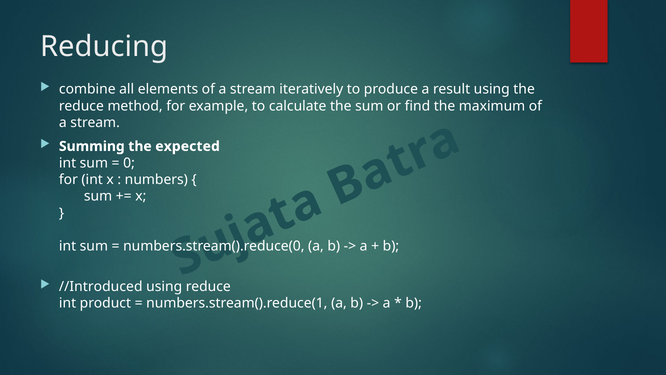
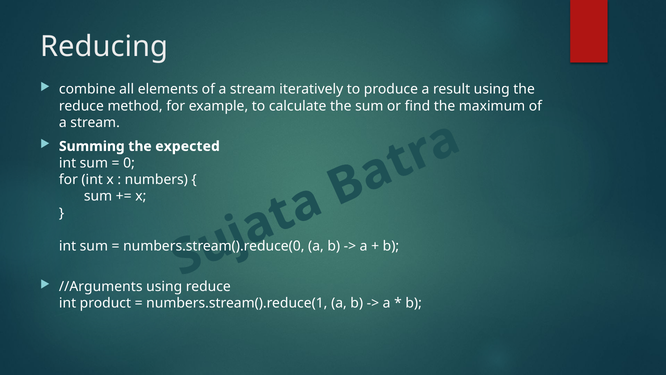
//Introduced: //Introduced -> //Arguments (101, 286)
